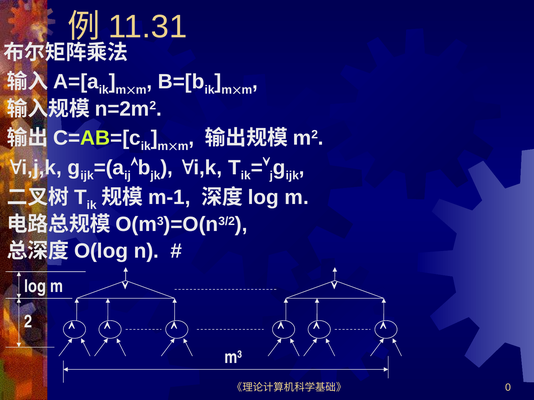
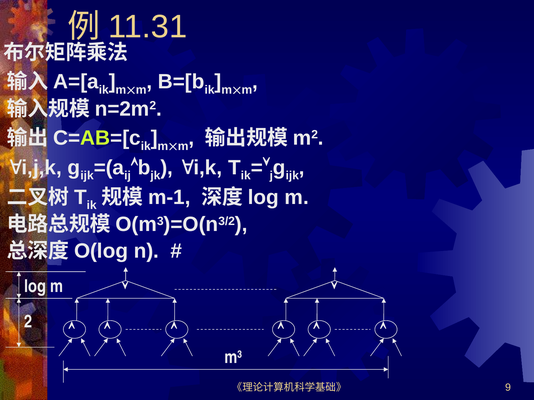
0: 0 -> 9 (508, 388)
